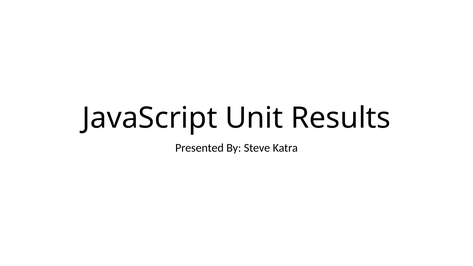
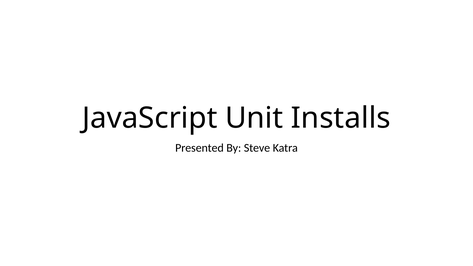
Results: Results -> Installs (341, 118)
